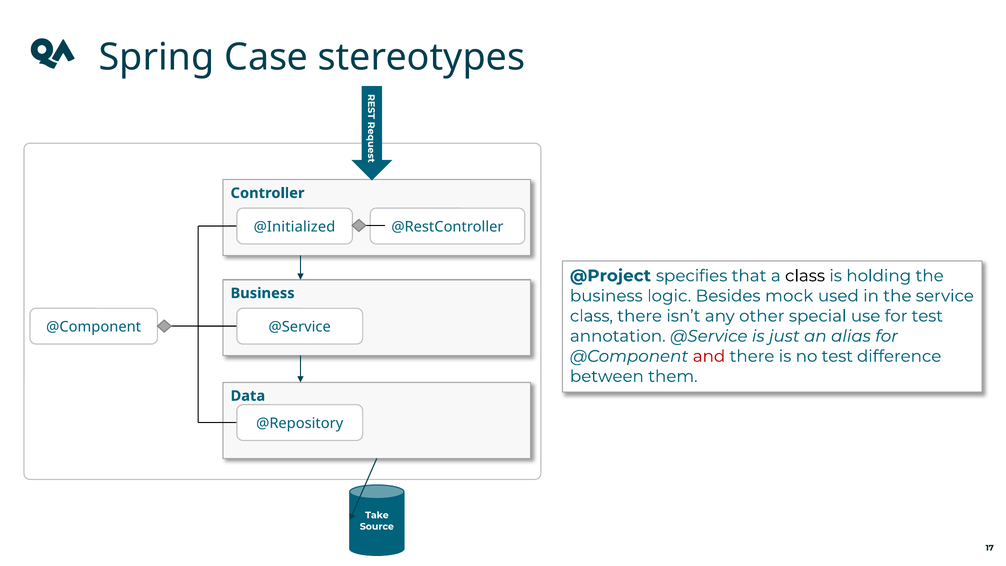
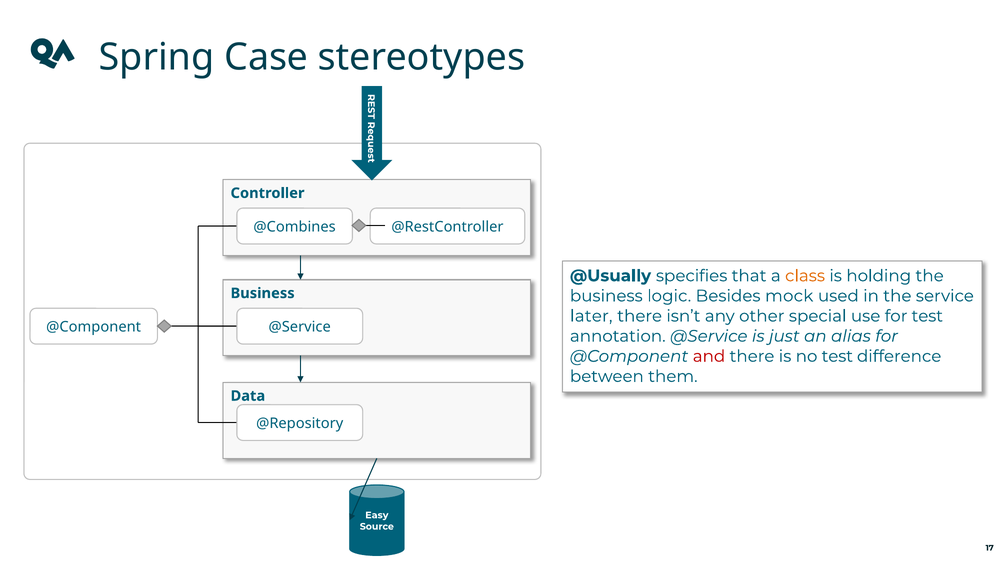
@Initialized: @Initialized -> @Combines (295, 227)
@Project: @Project -> @Usually (610, 276)
class colour: black -> orange (805, 276)
class: class -> later (591, 316)
Take: Take -> Easy (377, 515)
